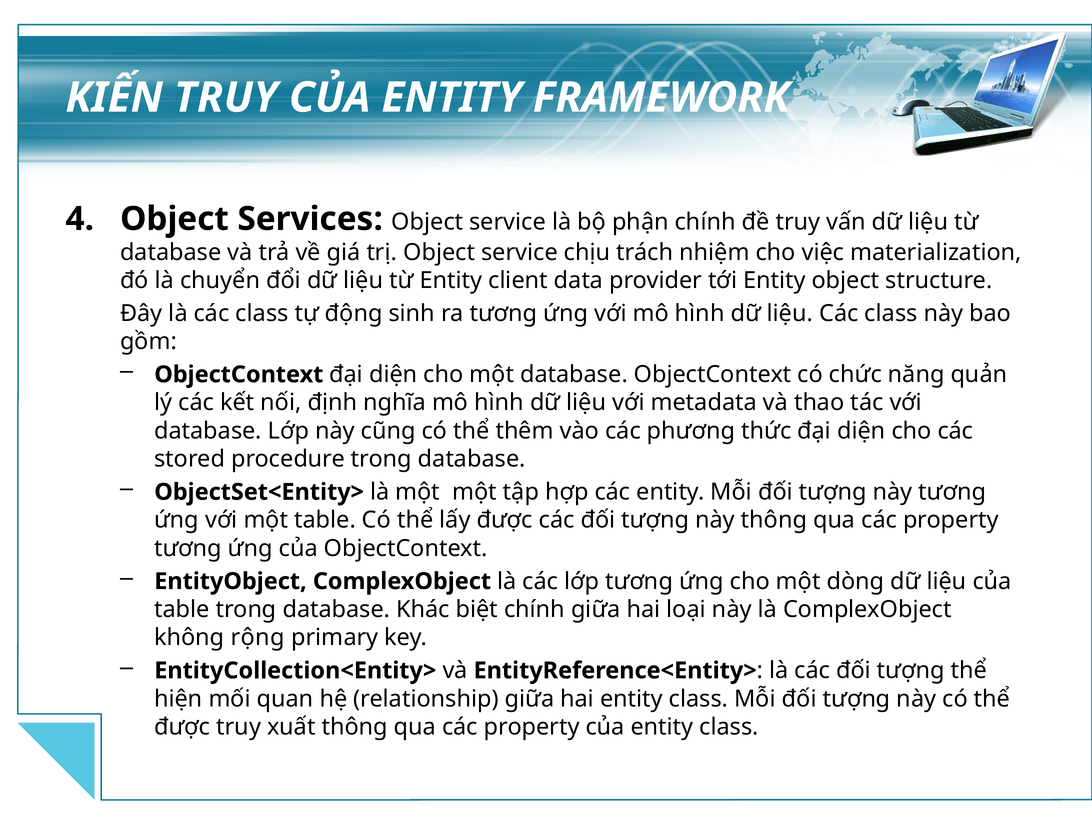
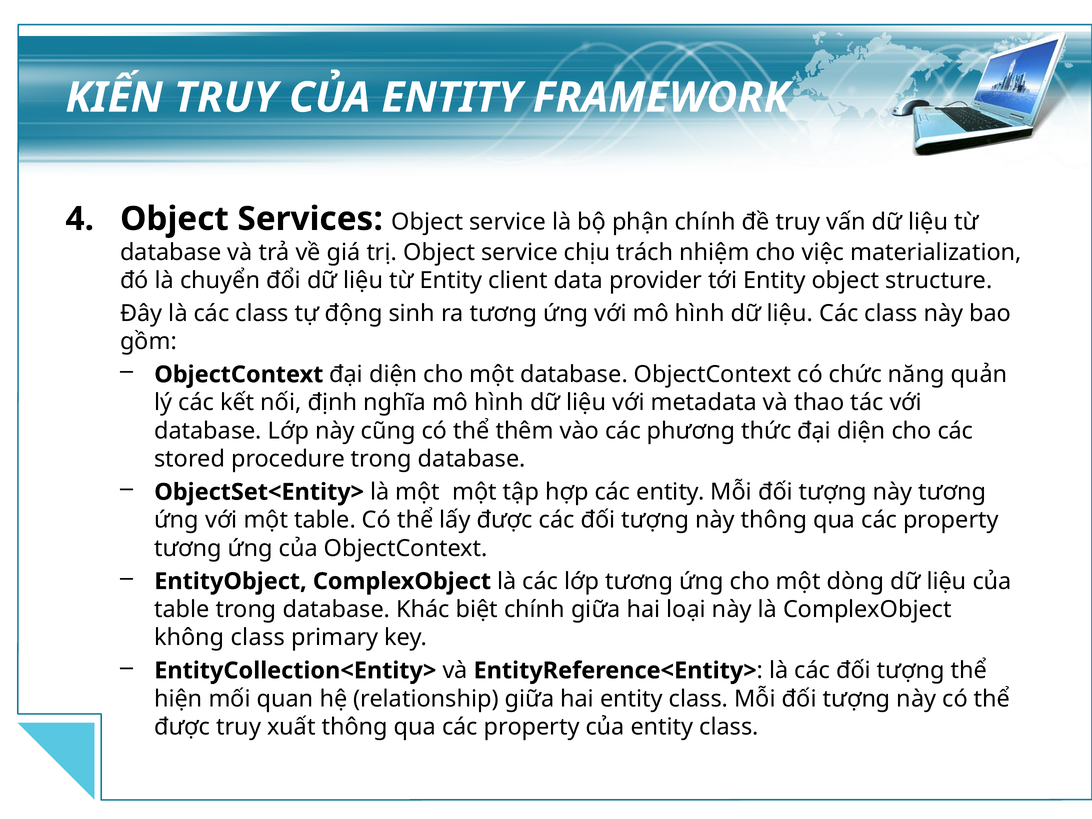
không rộng: rộng -> class (258, 638)
